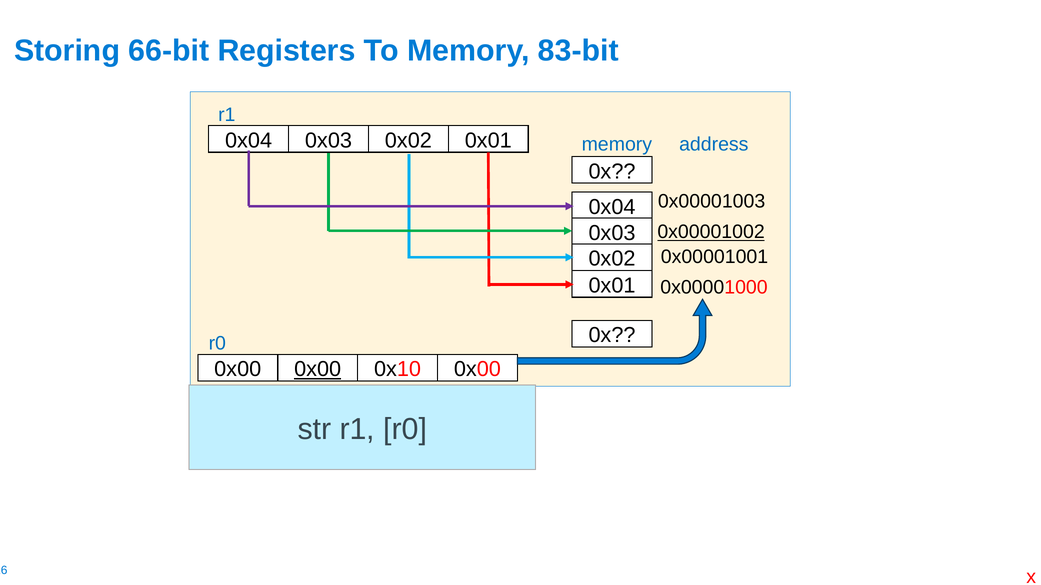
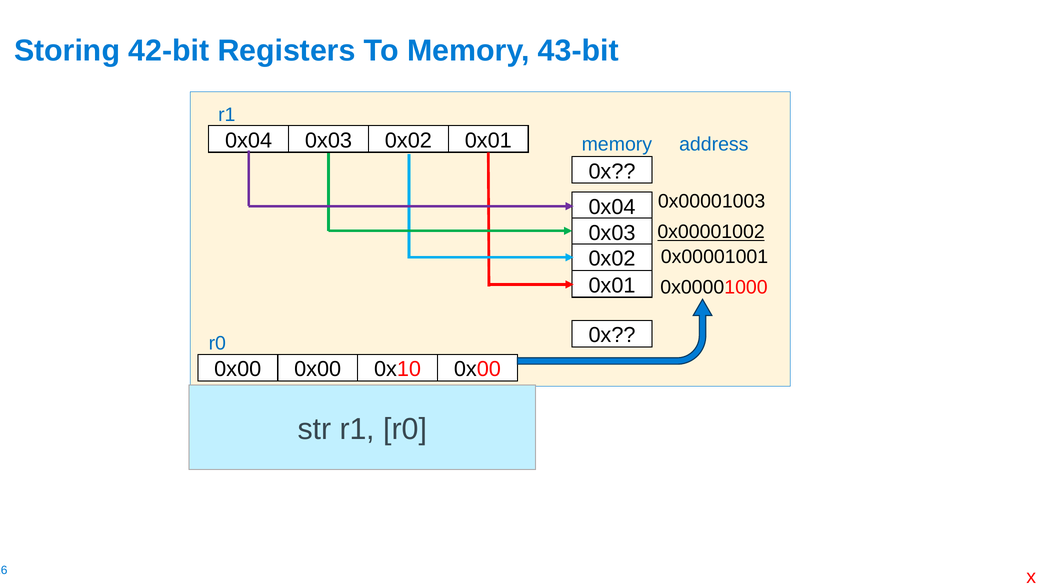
66-bit: 66-bit -> 42-bit (169, 51)
83-bit: 83-bit -> 43-bit (578, 51)
0x00 underline: present -> none (318, 370)
